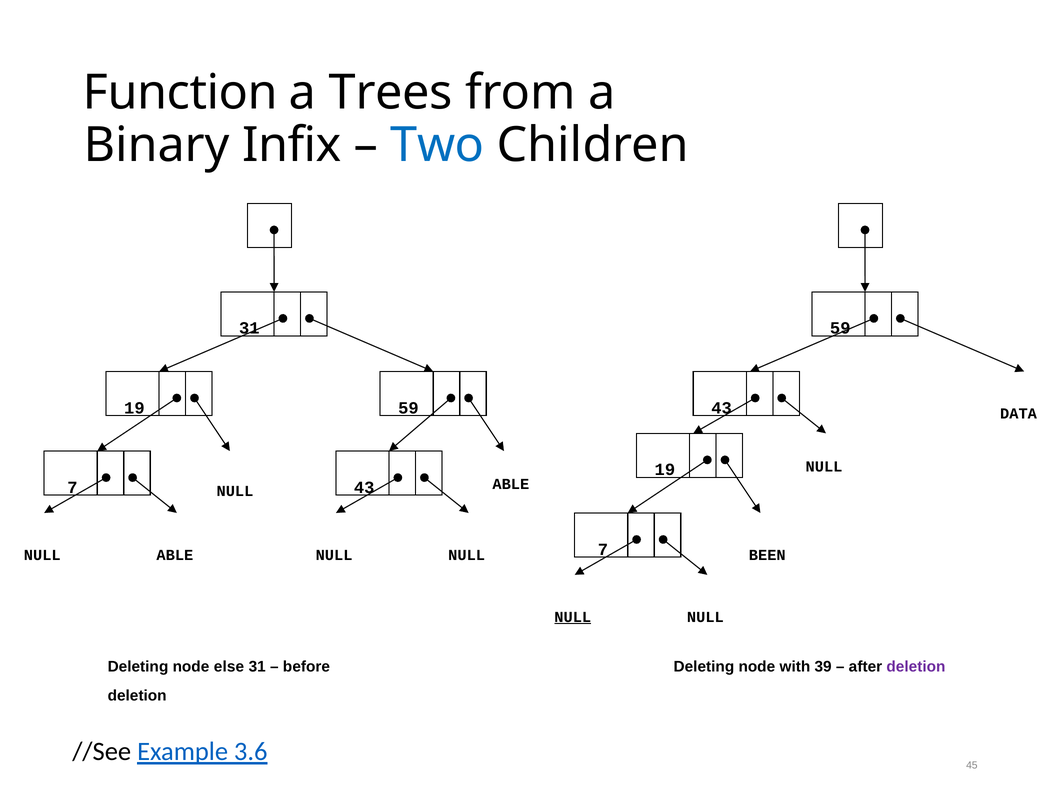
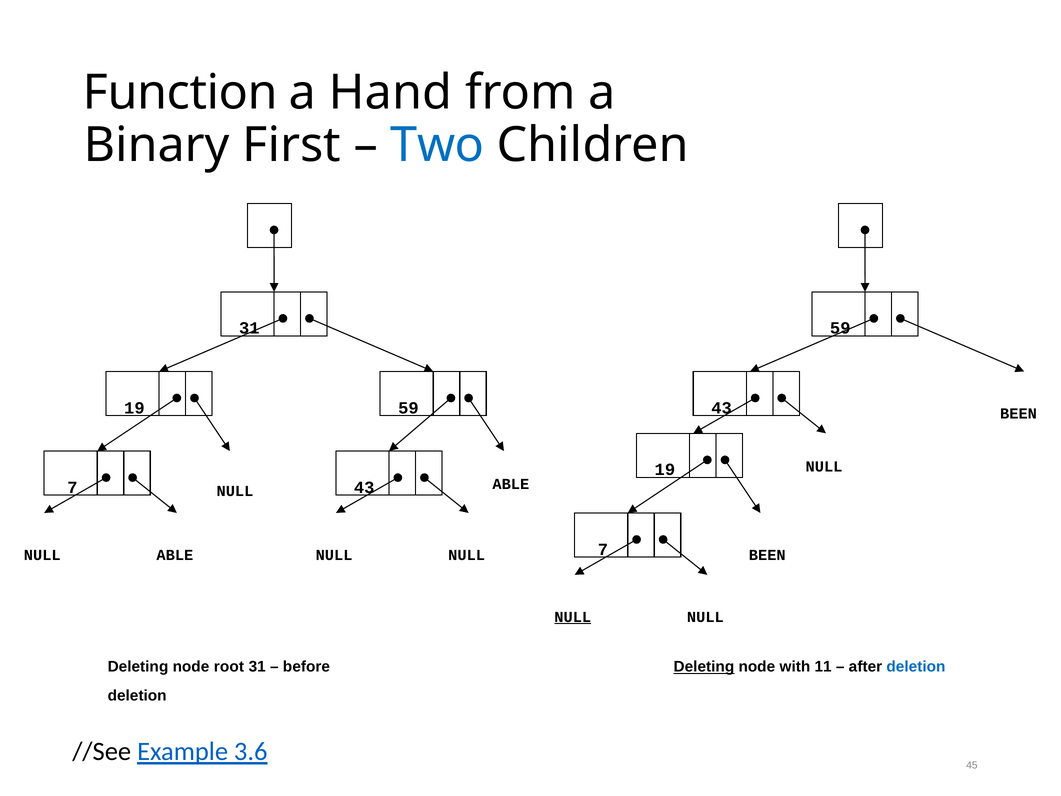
Trees: Trees -> Hand (391, 93)
Infix: Infix -> First (292, 145)
DATA: DATA -> BEEN (1019, 413)
else: else -> root (229, 667)
Deleting underline: none -> present (704, 667)
39: 39 -> 11 (823, 667)
deletion colour: purple -> blue (916, 667)
